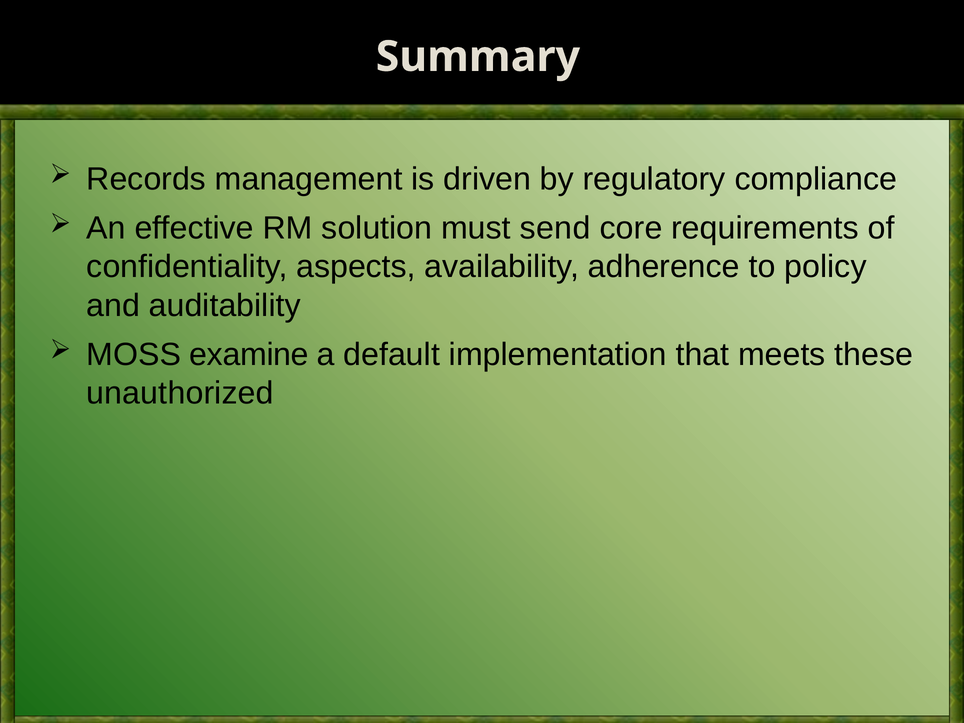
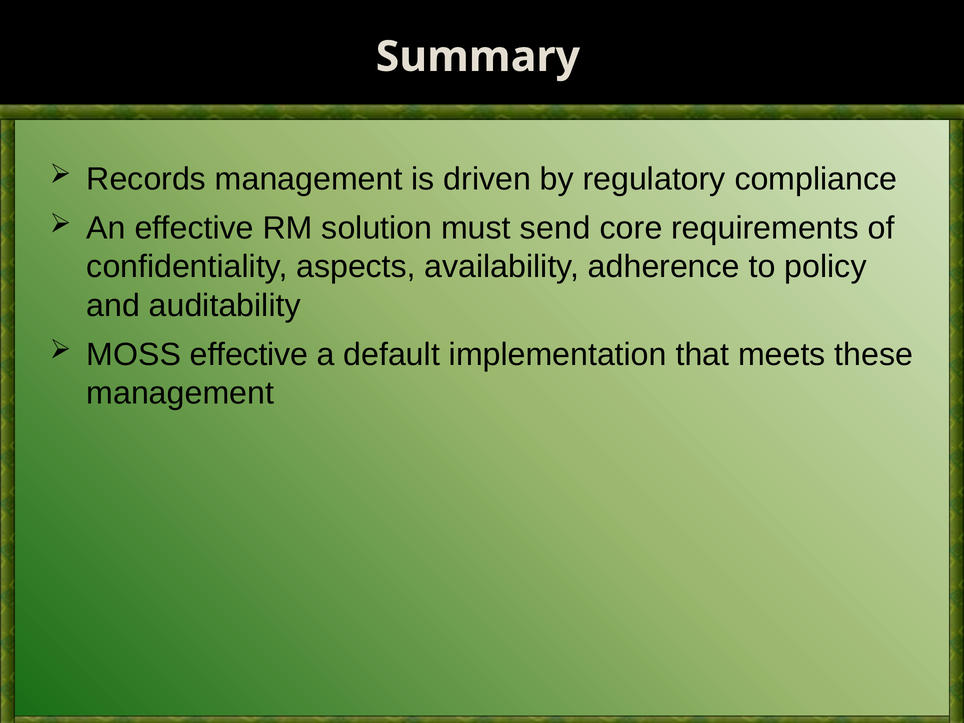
MOSS examine: examine -> effective (249, 355)
unauthorized: unauthorized -> management (180, 393)
